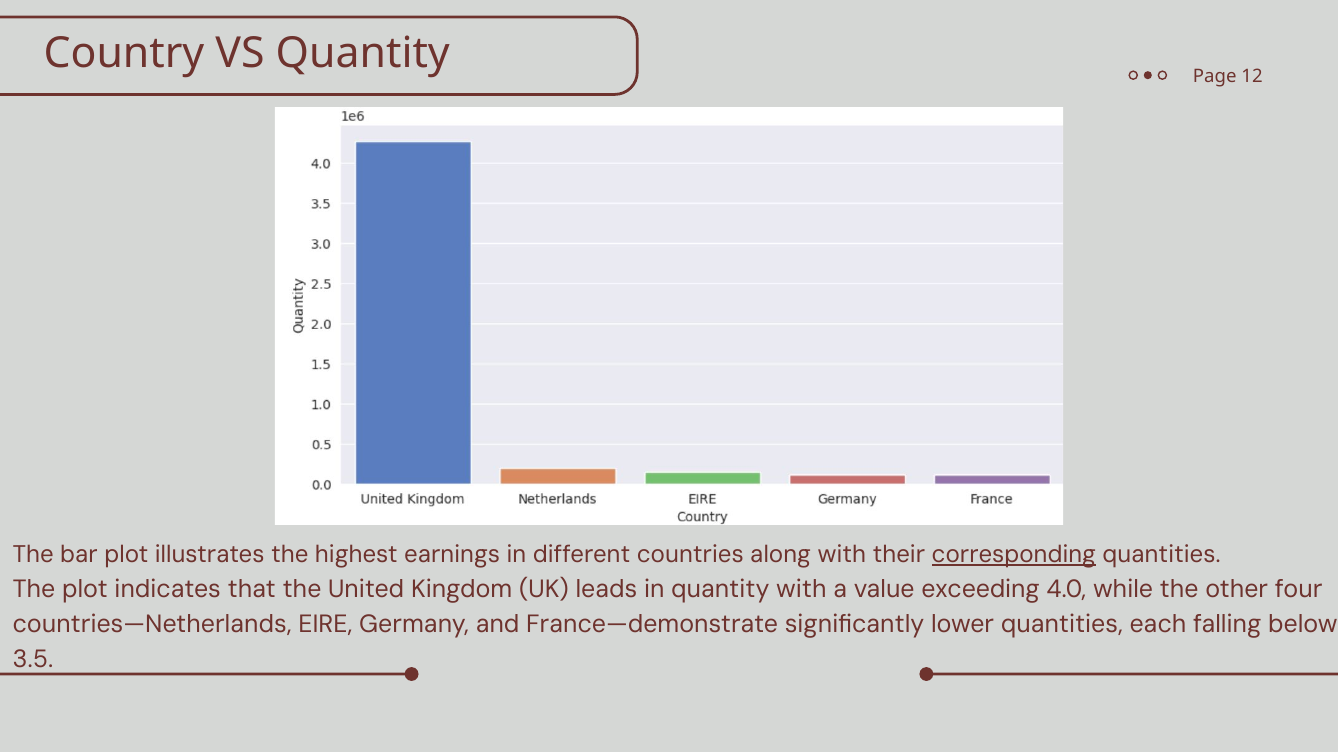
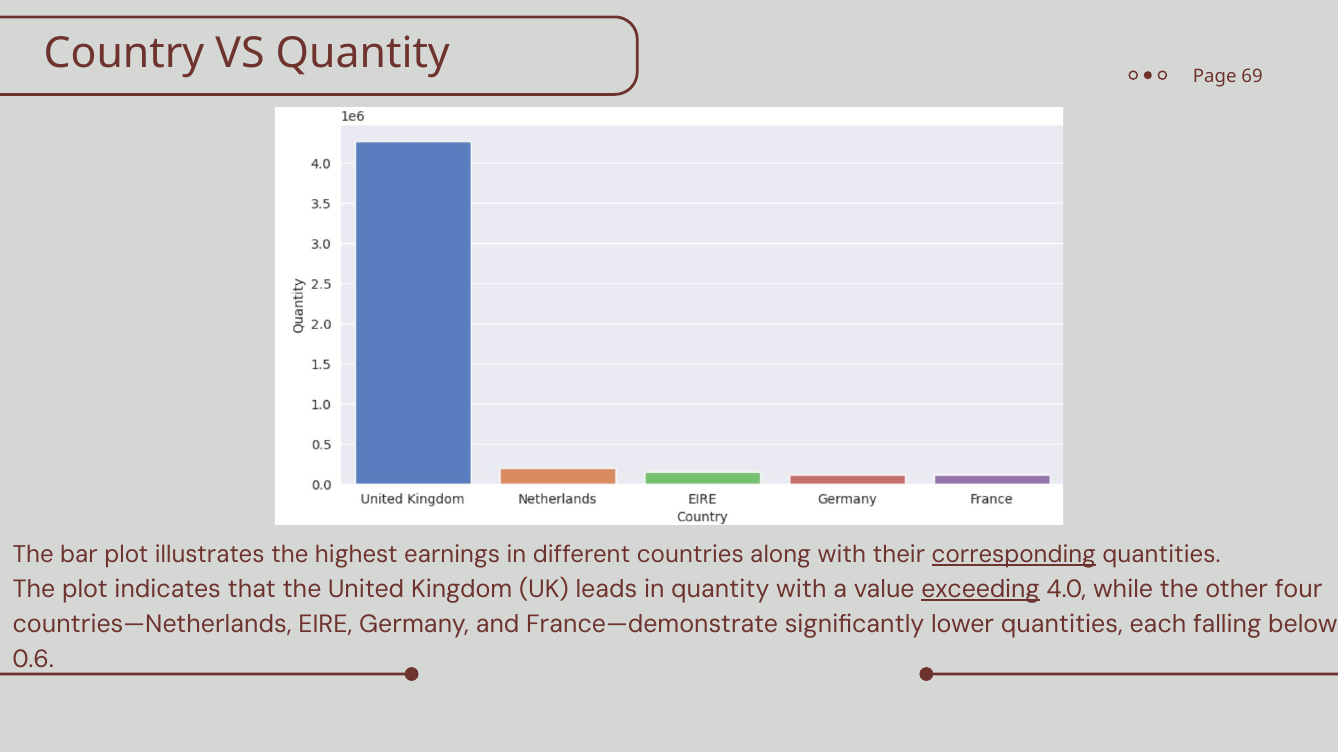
12: 12 -> 69 (1252, 76)
exceeding underline: none -> present (981, 590)
3.5: 3.5 -> 0.6 (33, 660)
